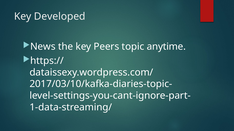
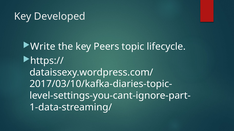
News: News -> Write (43, 47)
anytime: anytime -> lifecycle (166, 47)
